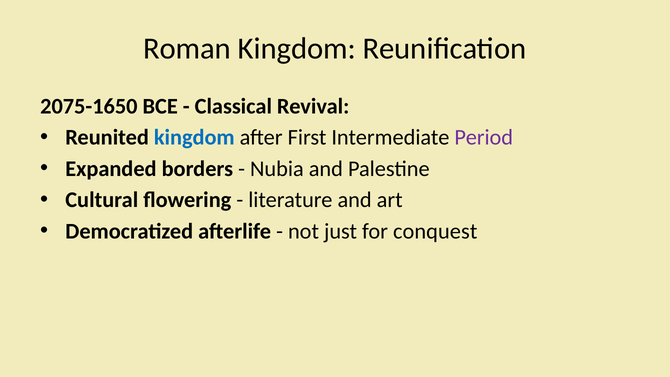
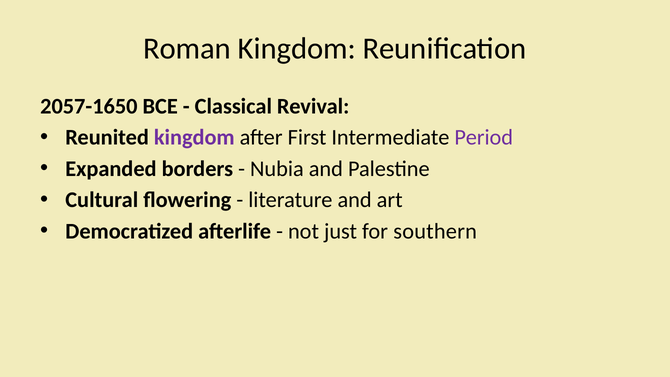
2075-1650: 2075-1650 -> 2057-1650 (89, 106)
kingdom colour: blue -> purple (194, 138)
conquest: conquest -> southern (435, 231)
